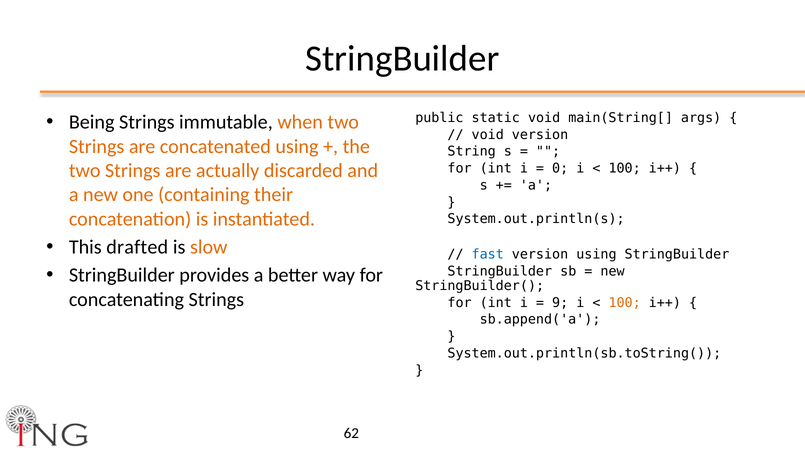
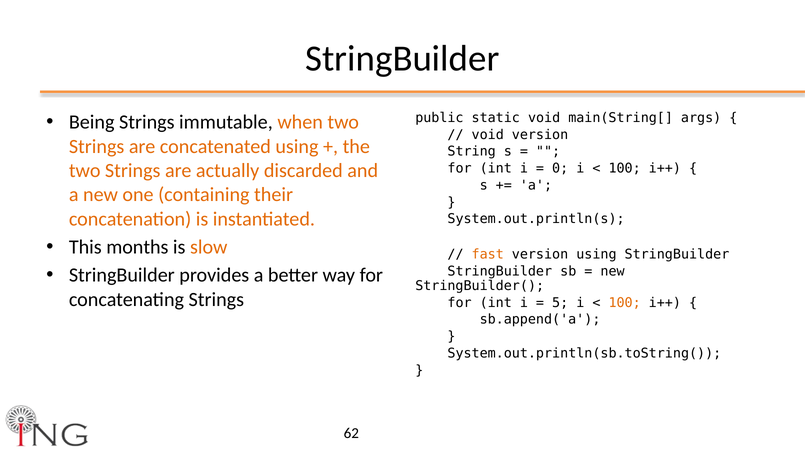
drafted: drafted -> months (137, 247)
fast colour: blue -> orange (488, 254)
9: 9 -> 5 (560, 303)
